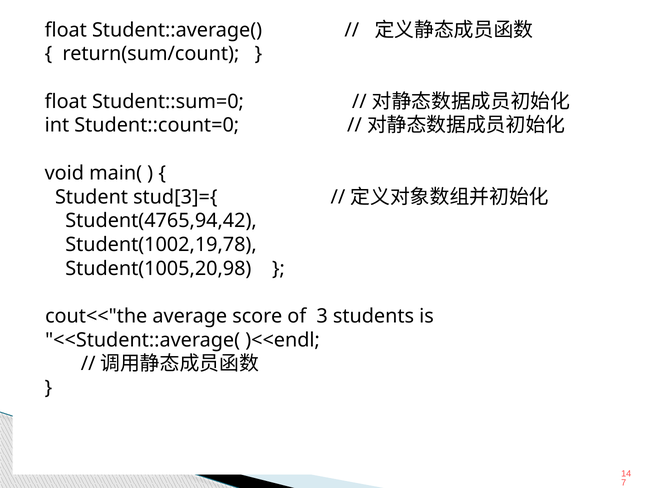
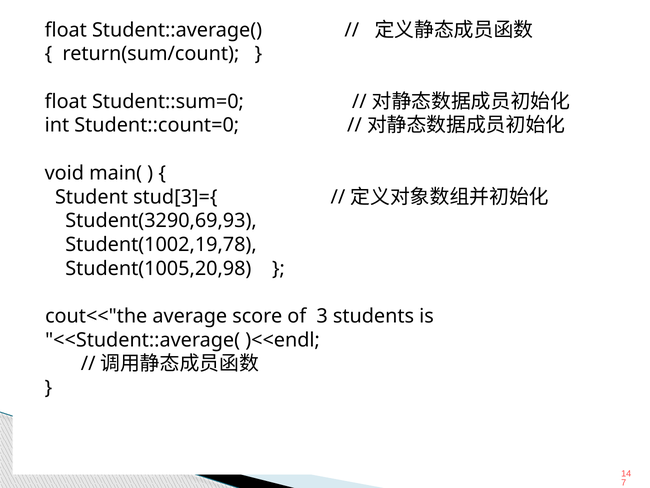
Student(4765,94,42: Student(4765,94,42 -> Student(3290,69,93 (161, 221)
